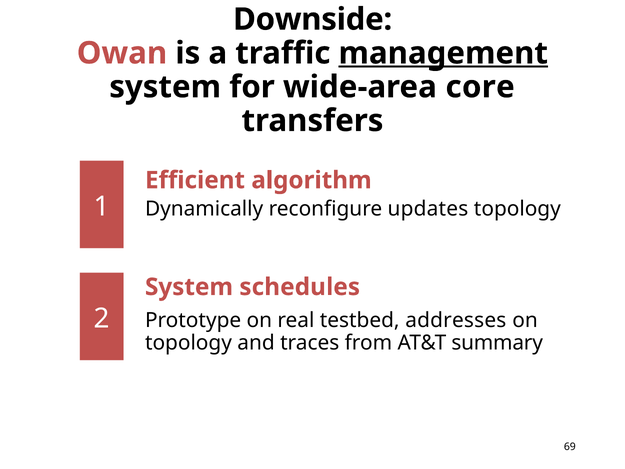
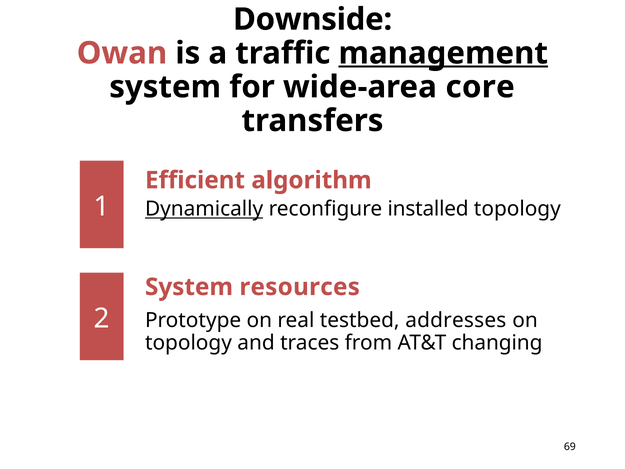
Dynamically underline: none -> present (204, 209)
updates: updates -> installed (428, 209)
schedules: schedules -> resources (300, 287)
summary: summary -> changing (497, 342)
